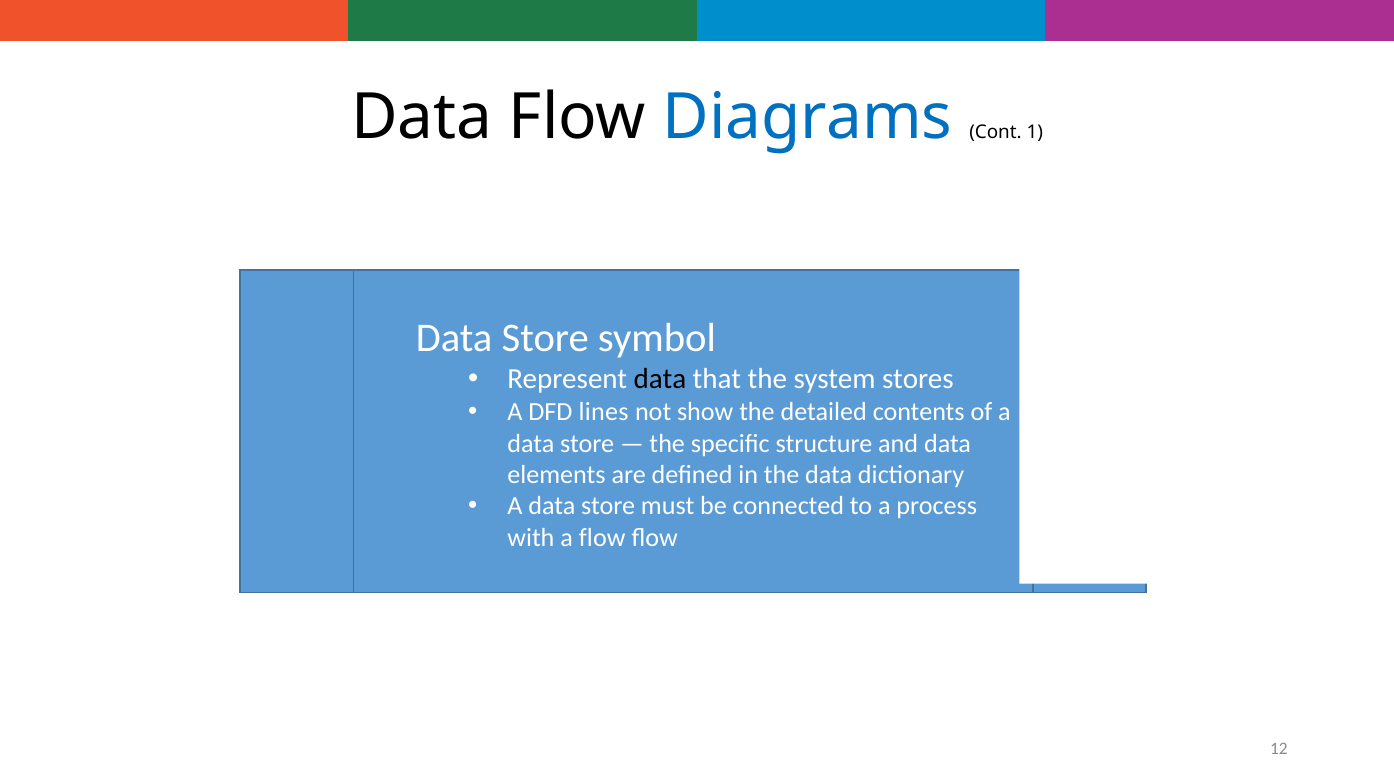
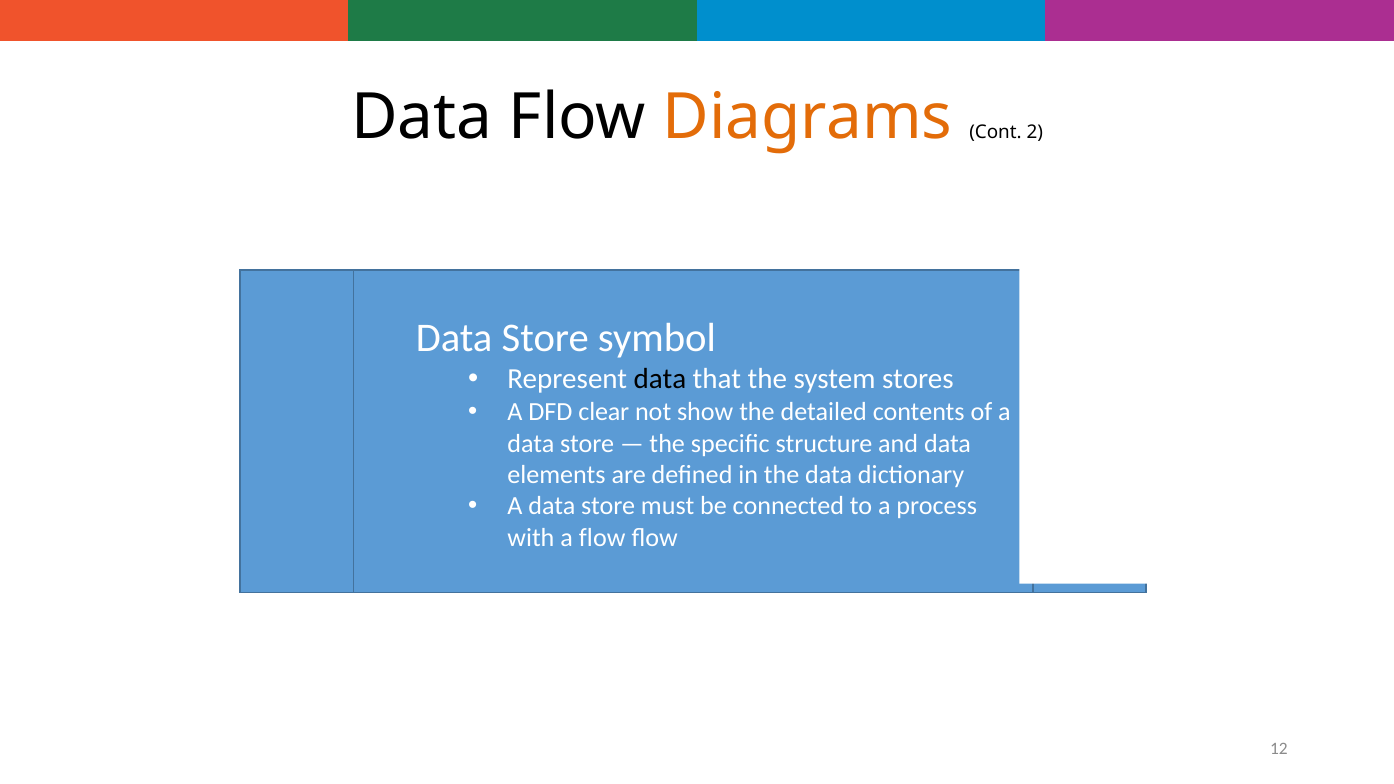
Diagrams colour: blue -> orange (808, 117)
1: 1 -> 2 (1035, 132)
lines: lines -> clear (604, 412)
